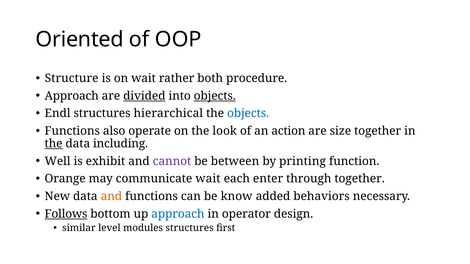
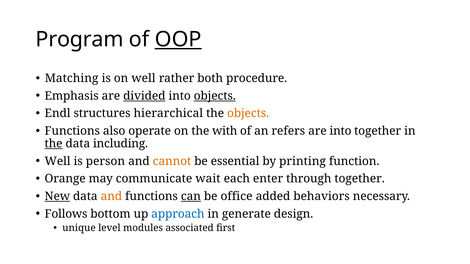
Oriented: Oriented -> Program (80, 39)
OOP underline: none -> present (178, 39)
Structure: Structure -> Matching (72, 78)
on wait: wait -> well (144, 78)
Approach: Approach -> Emphasis (72, 96)
objects colour: blue -> orange (248, 114)
look: look -> with (225, 131)
action: action -> refers (288, 131)
are size: size -> into (341, 131)
exhibit: exhibit -> person (105, 161)
cannot colour: purple -> orange (172, 161)
between: between -> essential (235, 161)
New underline: none -> present (57, 197)
can underline: none -> present (191, 197)
know: know -> office (237, 197)
Follows underline: present -> none (66, 214)
operator: operator -> generate (246, 214)
similar: similar -> unique (79, 228)
modules structures: structures -> associated (190, 228)
